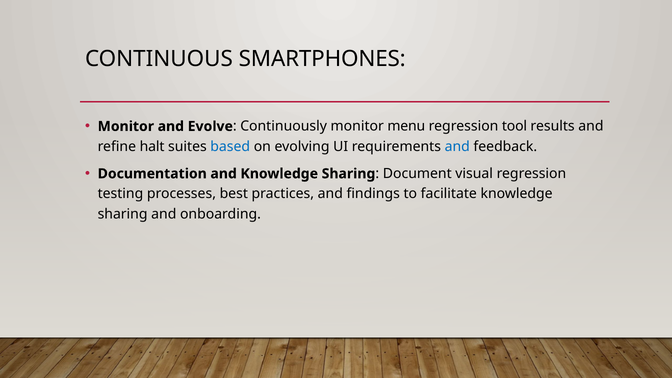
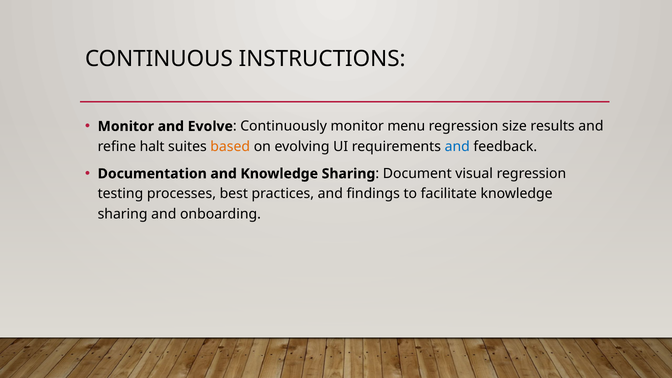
SMARTPHONES: SMARTPHONES -> INSTRUCTIONS (322, 59)
tool: tool -> size (514, 126)
based colour: blue -> orange (230, 147)
